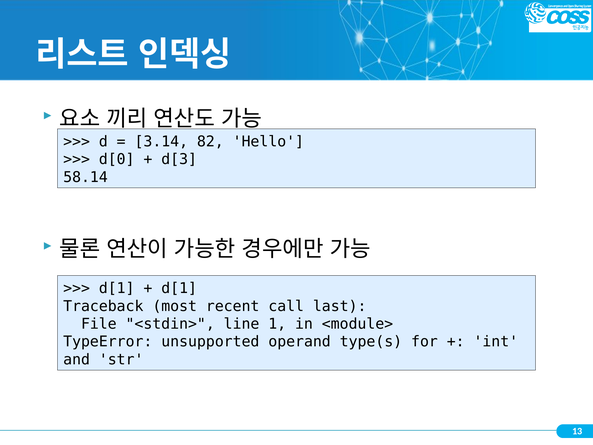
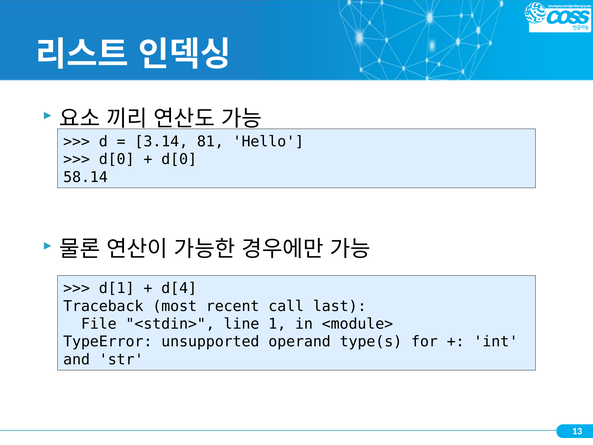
82: 82 -> 81 (210, 142)
d[3: d[3 -> d[0 (179, 159)
d[1: d[1 -> d[4 (179, 288)
